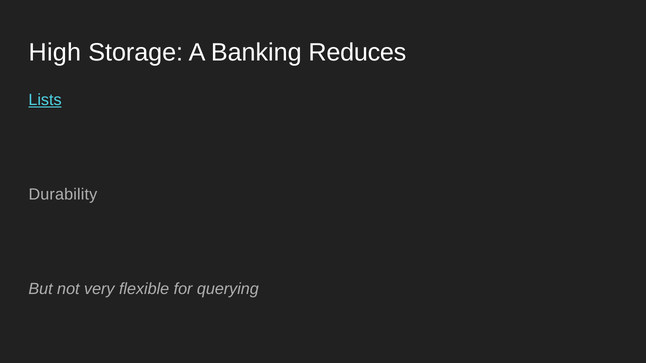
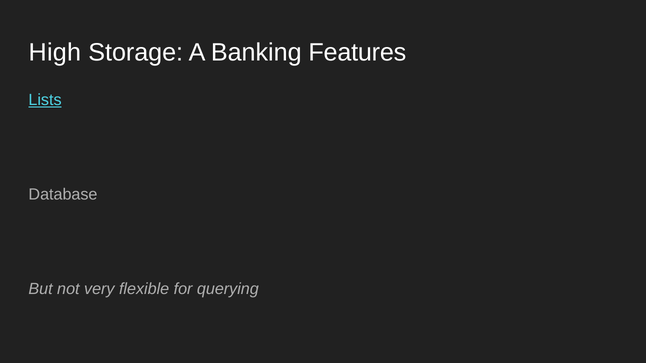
Reduces: Reduces -> Features (357, 52)
Durability: Durability -> Database (63, 194)
